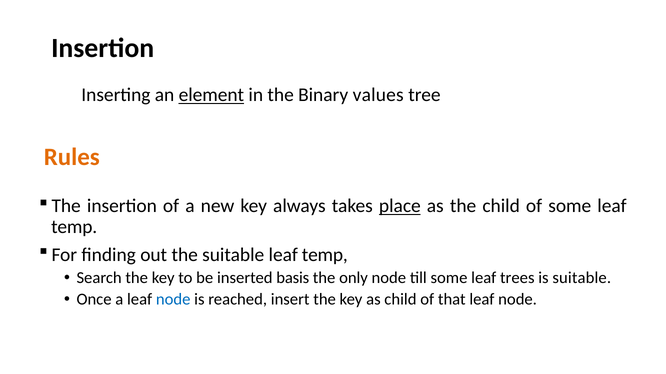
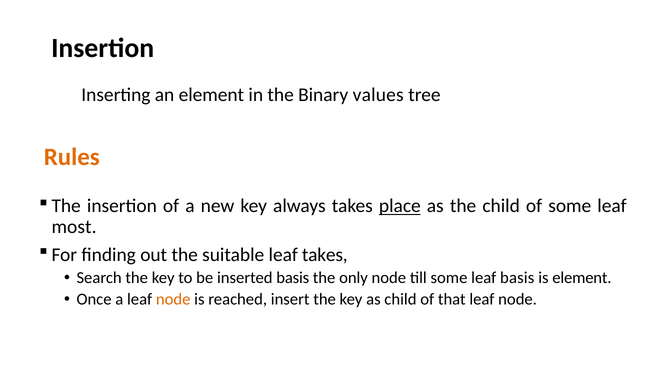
element underline: present -> none (211, 95)
temp: temp -> most (74, 227)
suitable leaf temp: temp -> takes (325, 255)
leaf trees: trees -> basis (517, 278)
is suitable: suitable -> element (582, 278)
node colour: blue -> orange (173, 300)
